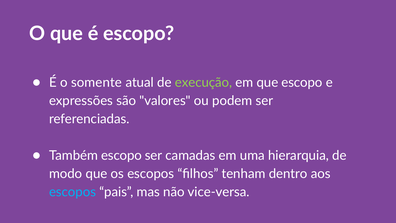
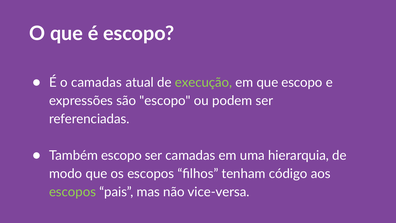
o somente: somente -> camadas (96, 82)
são valores: valores -> escopo (165, 101)
dentro: dentro -> código (288, 174)
escopos colour: light blue -> light green (73, 192)
